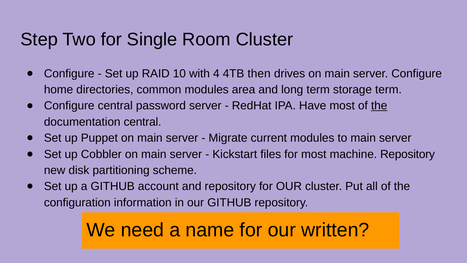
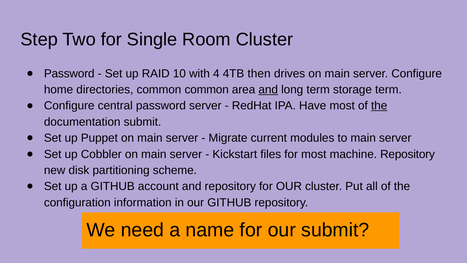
Configure: Configure -> Password (69, 73)
common modules: modules -> common (207, 90)
and underline: none -> present (268, 90)
documentation central: central -> submit (142, 122)
our written: written -> submit (335, 230)
